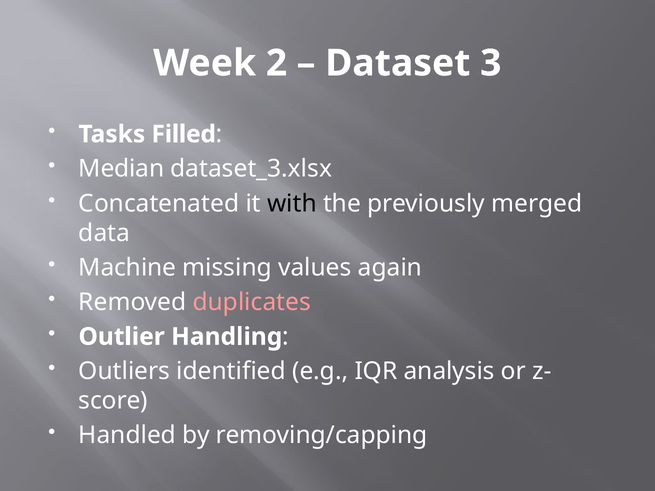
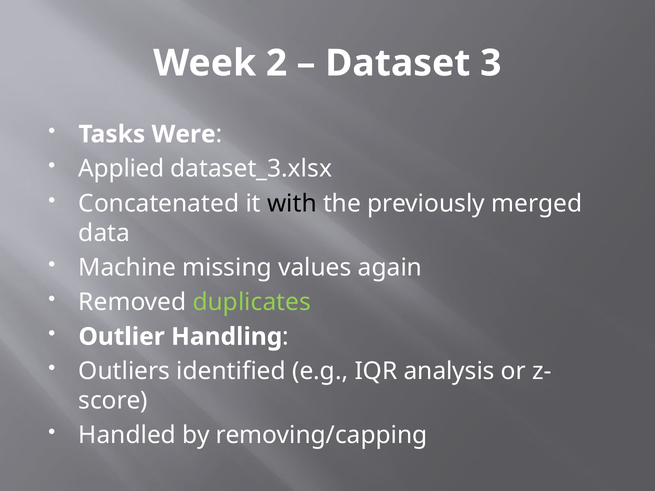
Filled: Filled -> Were (184, 134)
Median: Median -> Applied (121, 169)
duplicates colour: pink -> light green (252, 302)
